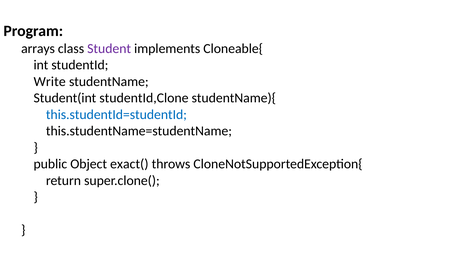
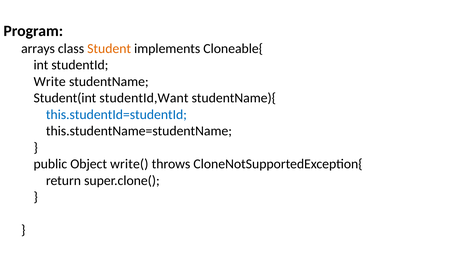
Student colour: purple -> orange (109, 49)
studentId,Clone: studentId,Clone -> studentId,Want (144, 98)
exact(: exact( -> write( (129, 164)
